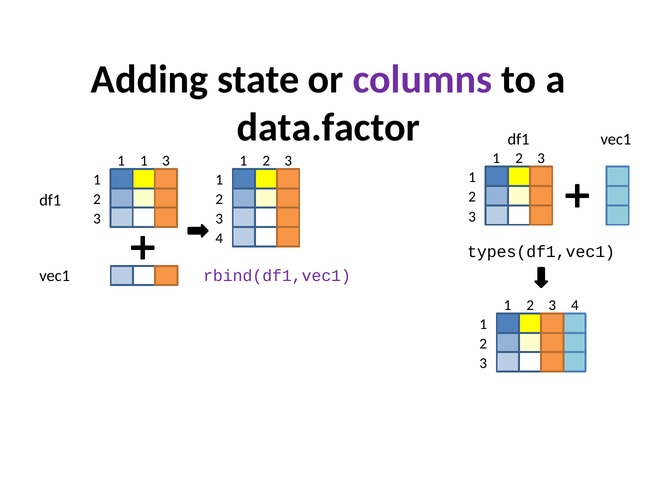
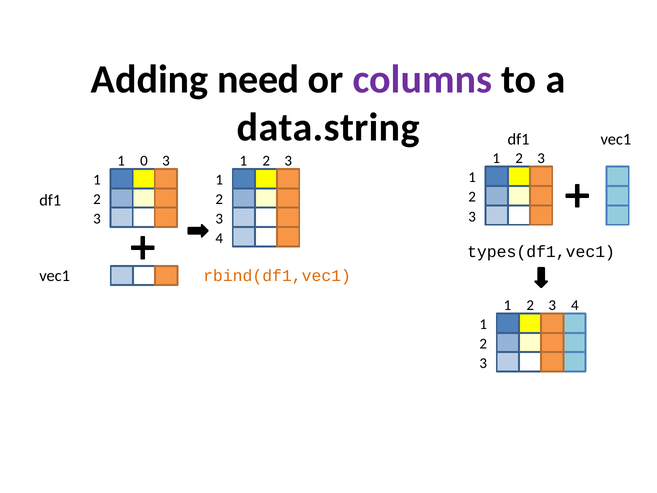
state: state -> need (258, 79)
data.factor: data.factor -> data.string (328, 127)
1: 1 -> 0 (144, 161)
rbind(df1,vec1 colour: purple -> orange (277, 276)
